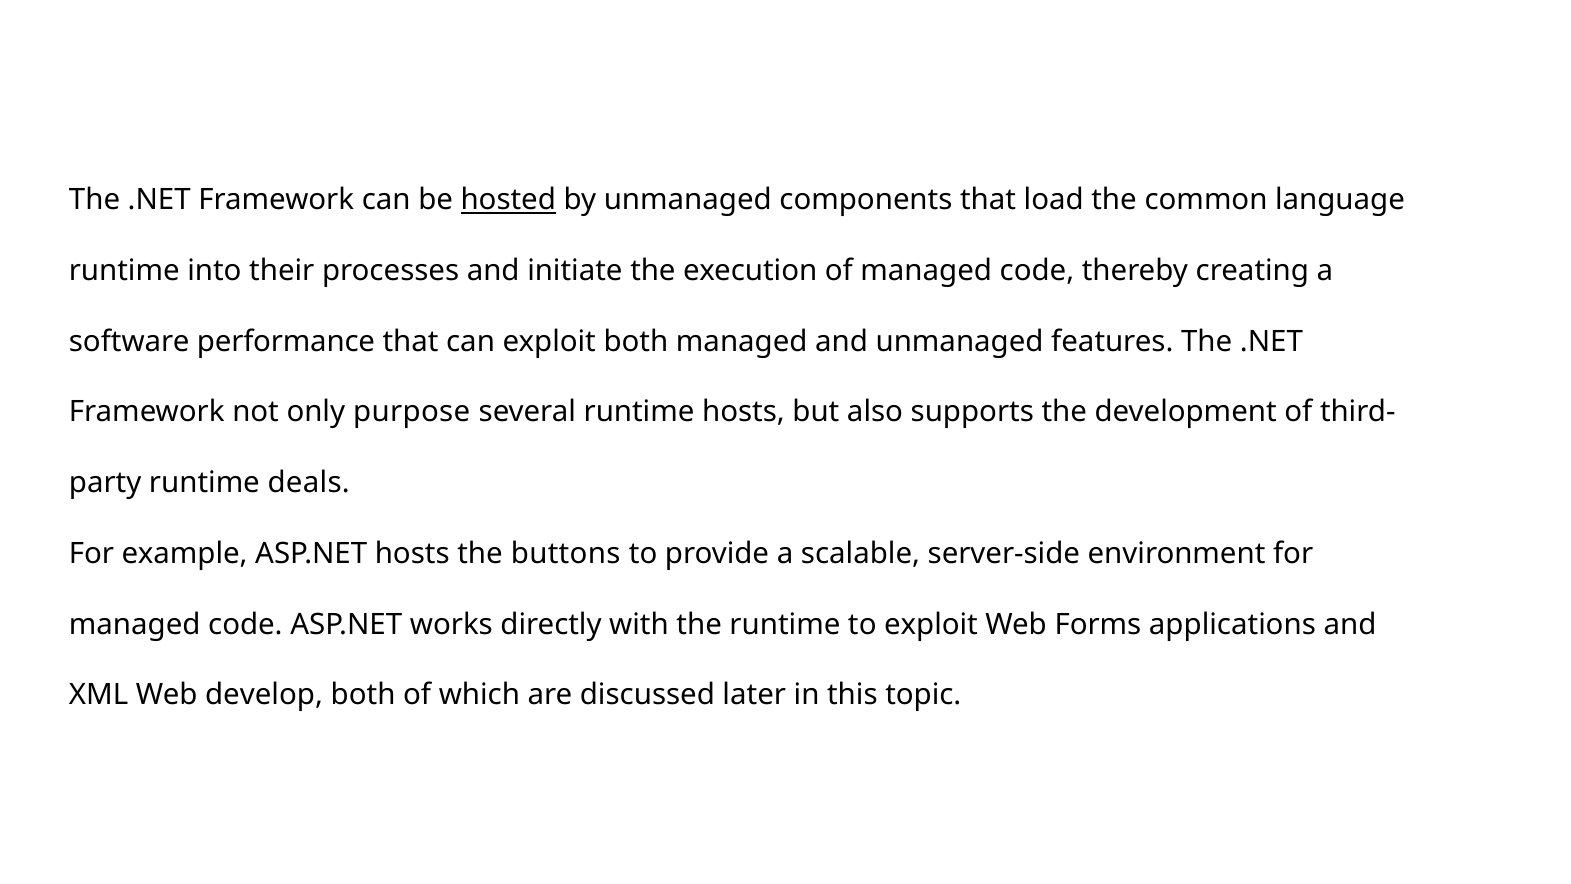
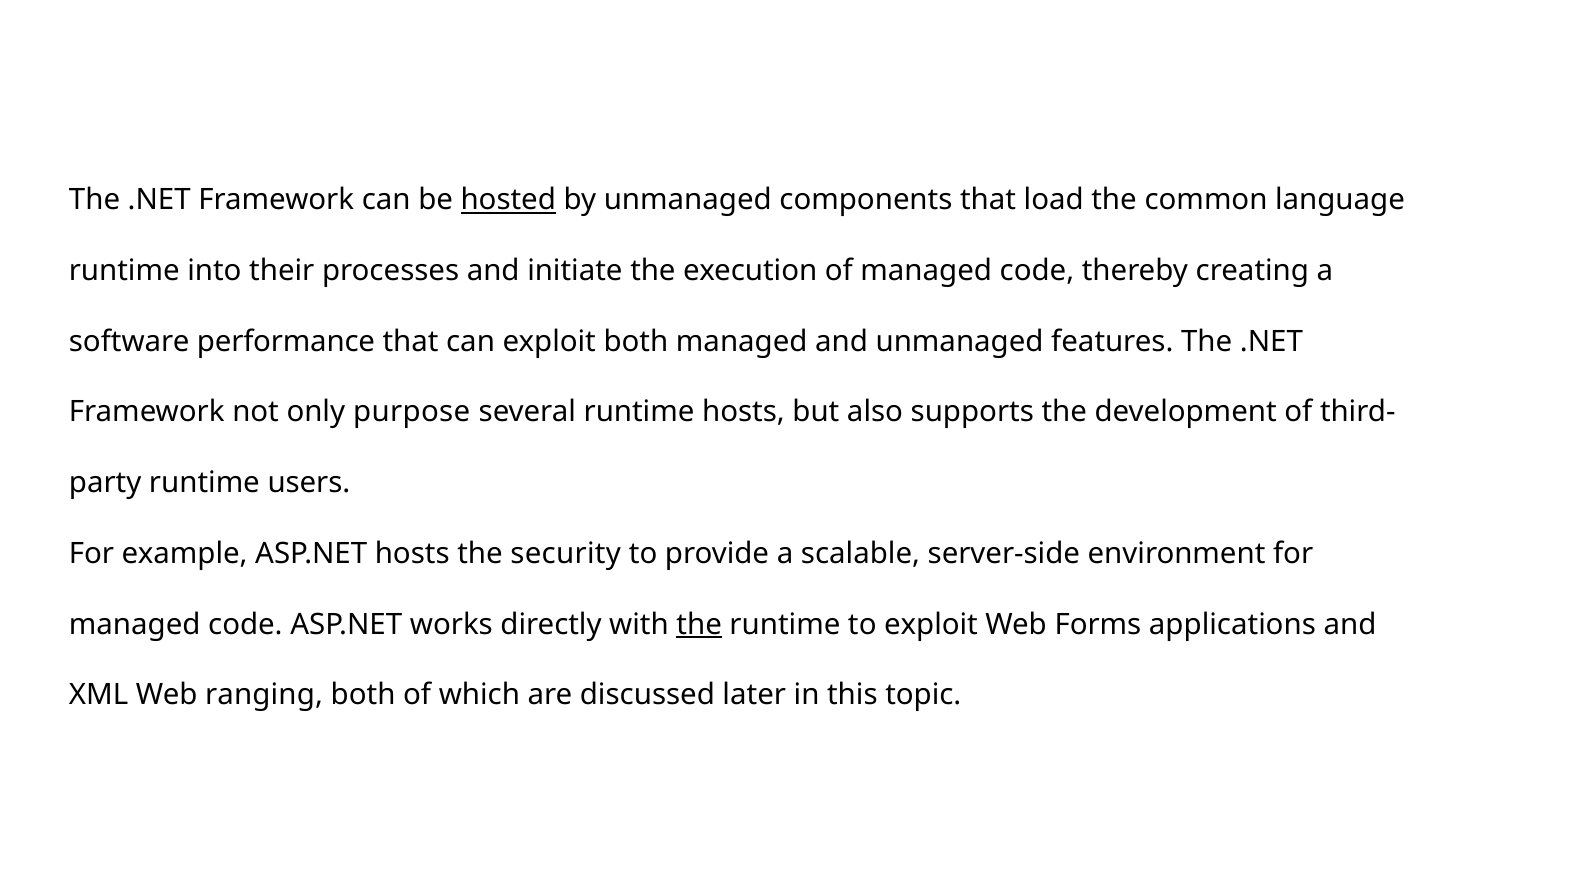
deals: deals -> users (309, 483)
buttons: buttons -> security (566, 553)
the underline: none -> present (699, 624)
develop: develop -> ranging (264, 695)
